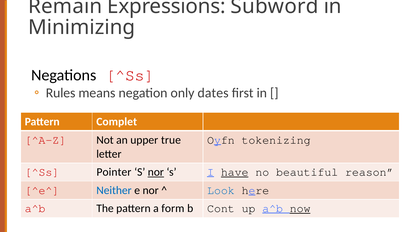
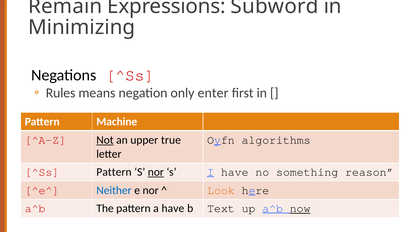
dates: dates -> enter (213, 93)
Complet: Complet -> Machine (117, 122)
Not underline: none -> present (105, 140)
tokenizing: tokenizing -> algorithms (276, 140)
^Ss Pointer: Pointer -> Pattern (114, 172)
have underline: present -> none (235, 172)
beautiful: beautiful -> something (307, 172)
Look colour: blue -> orange (221, 191)
a form: form -> have (173, 209)
Cont: Cont -> Text (221, 209)
